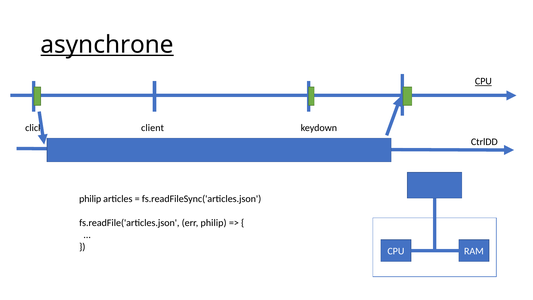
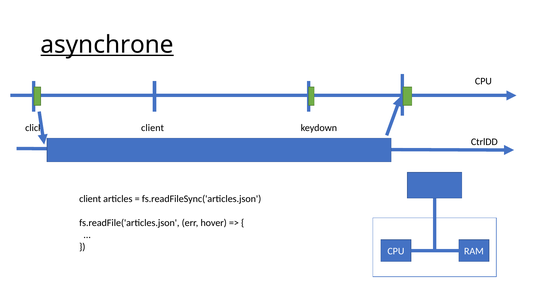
CPU underline: present -> none (483, 81)
philip: philip -> client (90, 199)
err philip: philip -> hover (214, 223)
